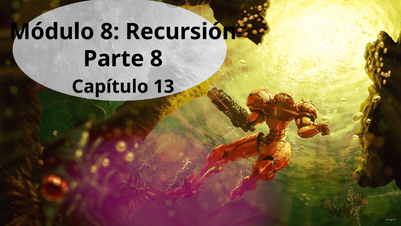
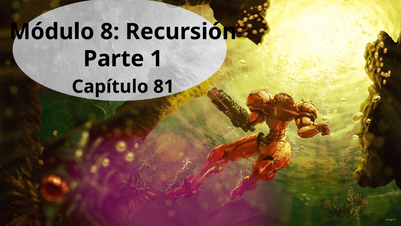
Parte 8: 8 -> 1 (156, 59)
13: 13 -> 81 (164, 87)
